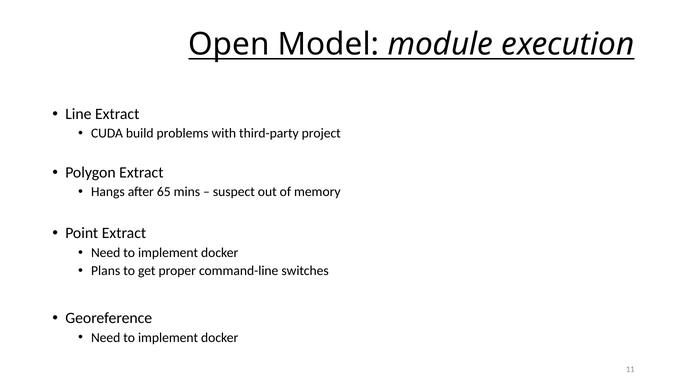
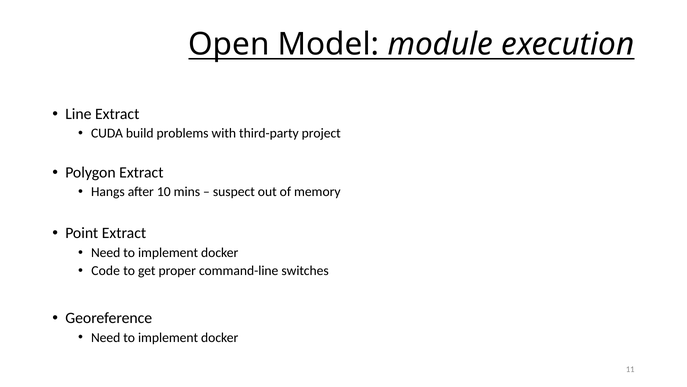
65: 65 -> 10 (164, 192)
Plans: Plans -> Code (106, 271)
